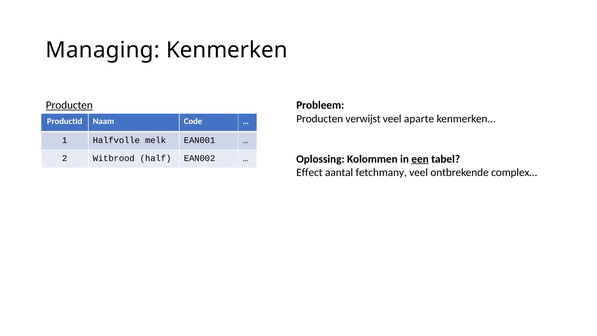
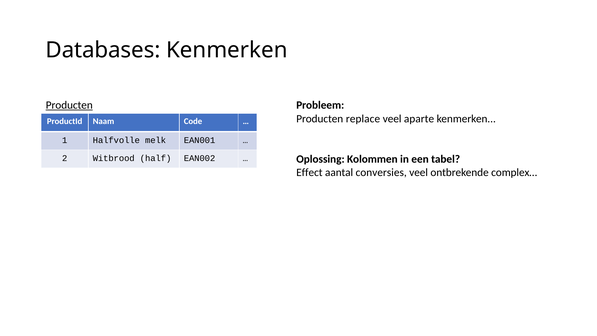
Managing: Managing -> Databases (103, 50)
verwijst: verwijst -> replace (363, 119)
een underline: present -> none (420, 159)
fetchmany: fetchmany -> conversies (381, 172)
